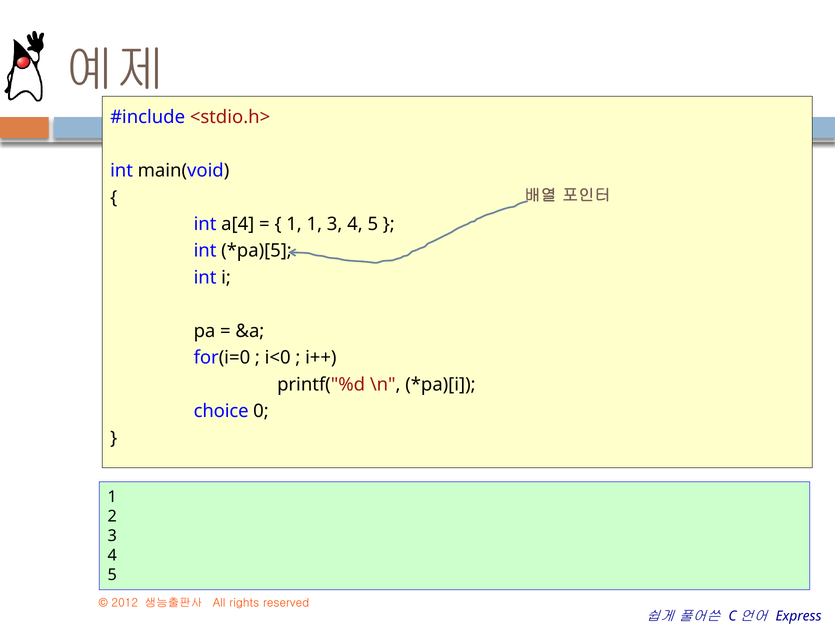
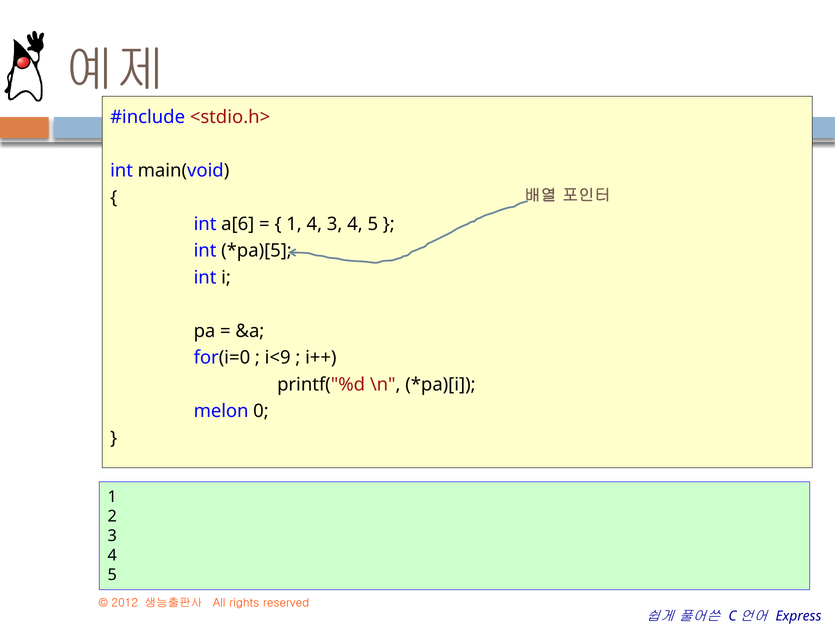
a[4: a[4 -> a[6 (238, 224)
1 1: 1 -> 4 (314, 224)
i<0: i<0 -> i<9 (278, 357)
choice: choice -> melon (221, 411)
